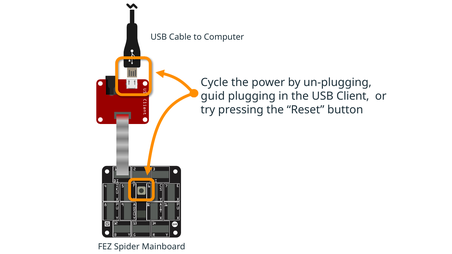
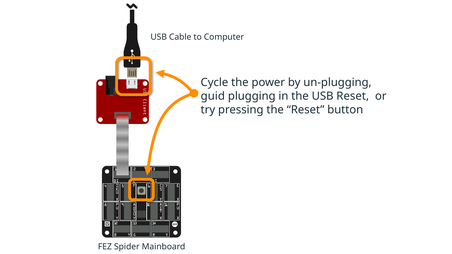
USB Client: Client -> Reset (353, 96)
